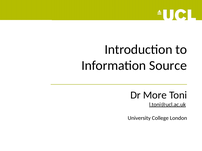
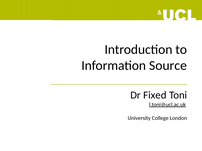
More: More -> Fixed (155, 95)
